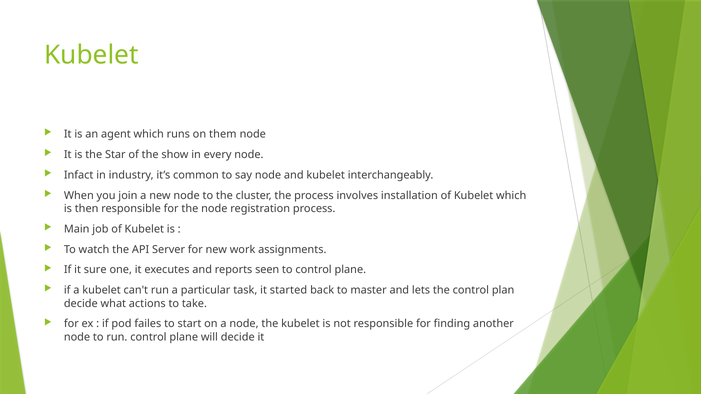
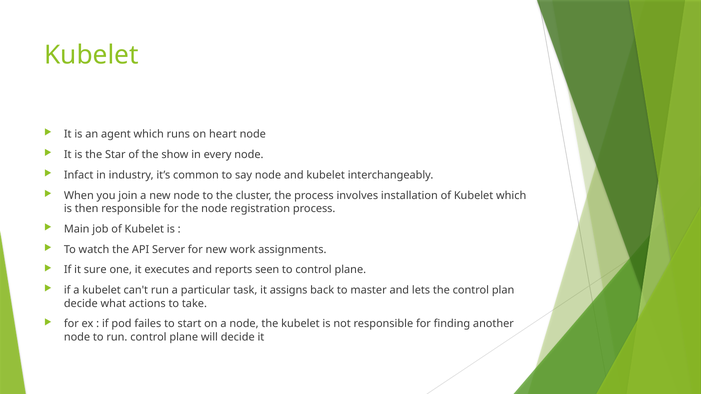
them: them -> heart (223, 134)
started: started -> assigns (289, 290)
